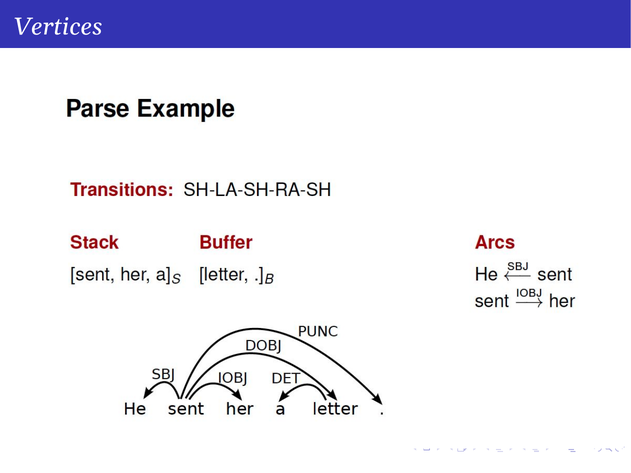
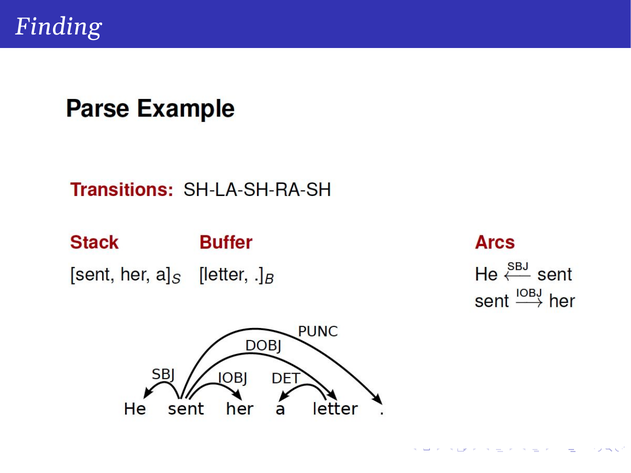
Vertices: Vertices -> Finding (59, 27)
